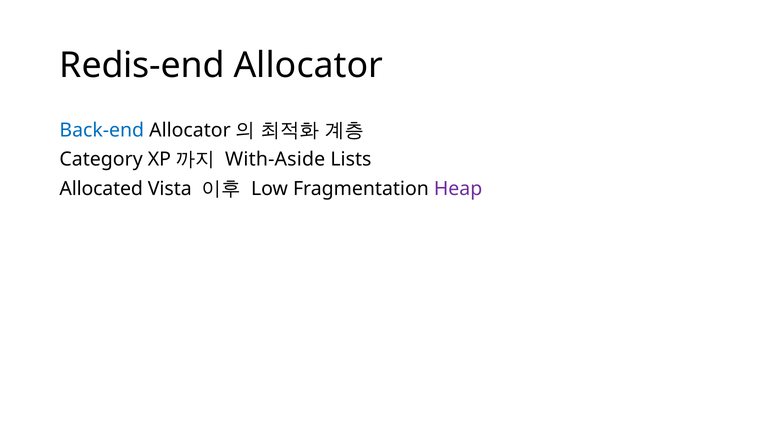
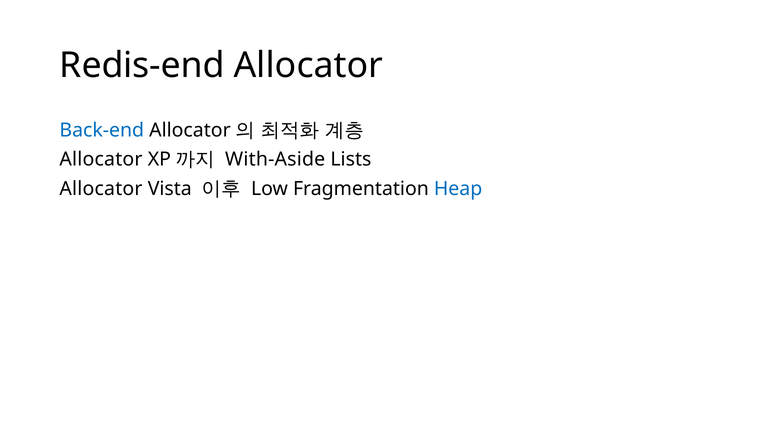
Category: Category -> Allocator (101, 159)
Allocated: Allocated -> Allocator (101, 188)
Heap colour: purple -> blue (458, 188)
